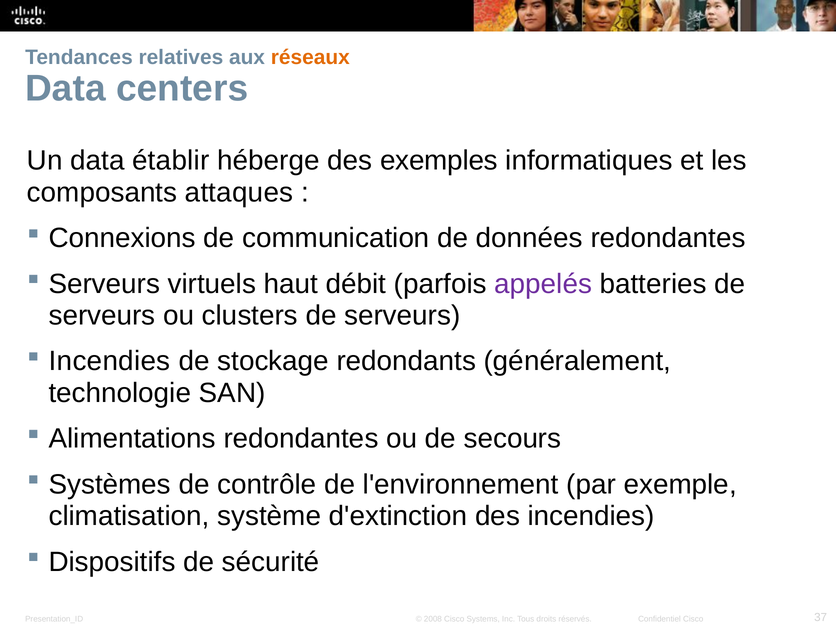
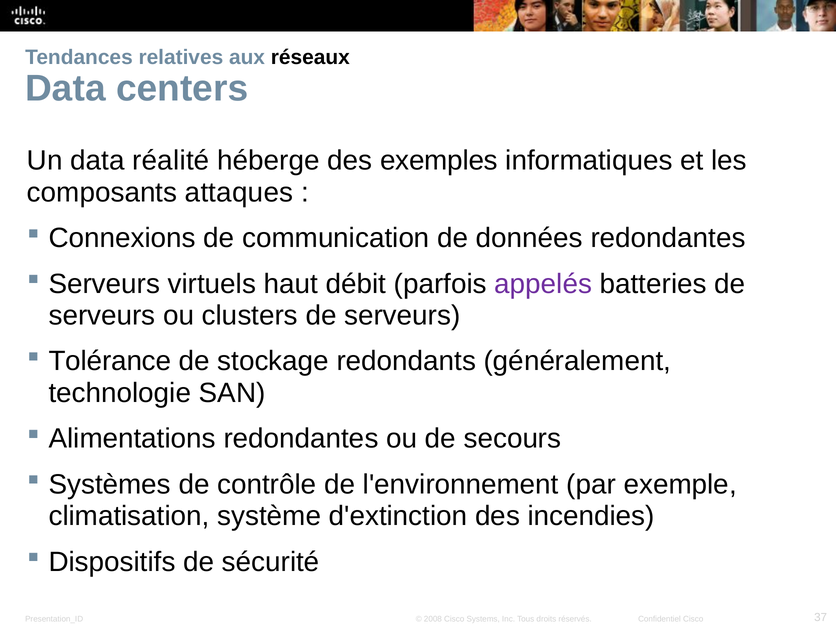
réseaux colour: orange -> black (310, 57)
établir: établir -> réalité (171, 161)
Incendies: Incendies -> Tolérance (110, 361)
